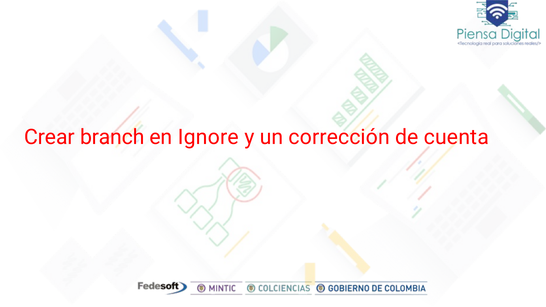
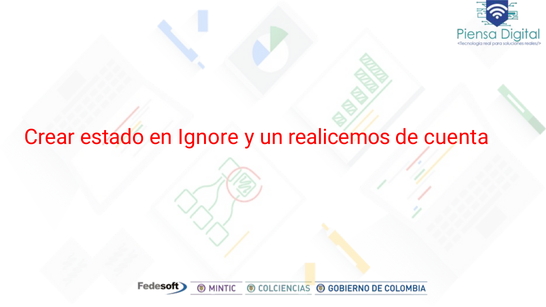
branch: branch -> estado (112, 137)
corrección: corrección -> realicemos (339, 137)
